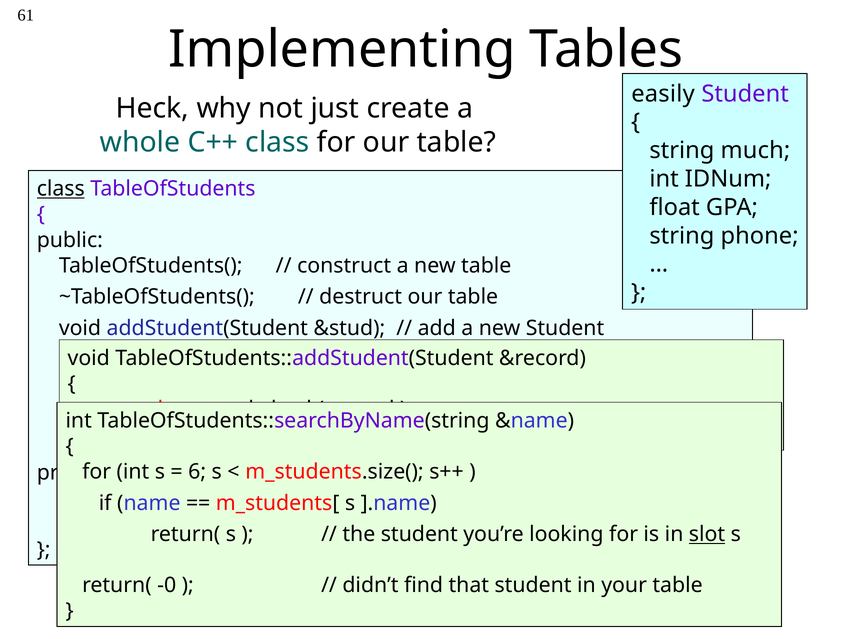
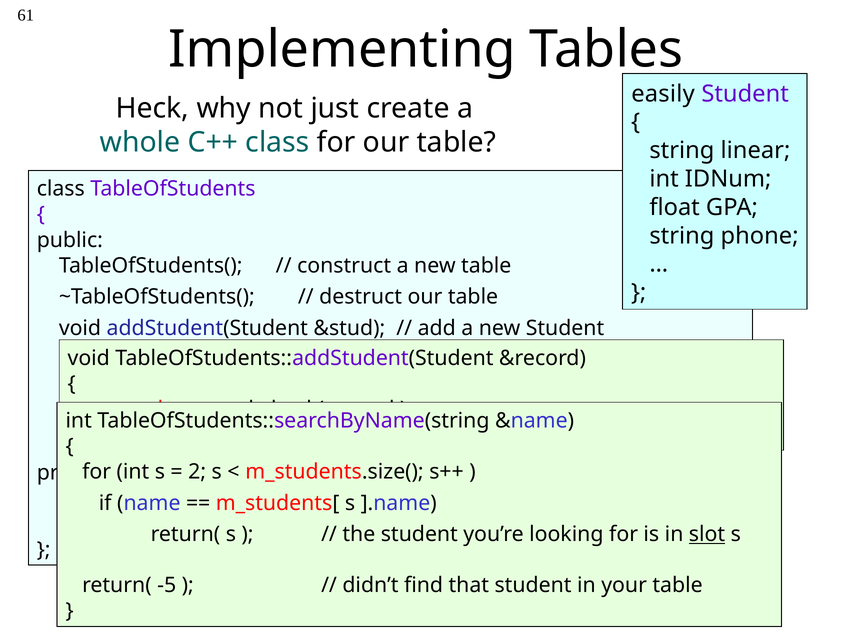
much: much -> linear (755, 151)
class underline: present -> none (61, 189)
6: 6 -> 2 (197, 472)
-0: -0 -> -5 (167, 585)
